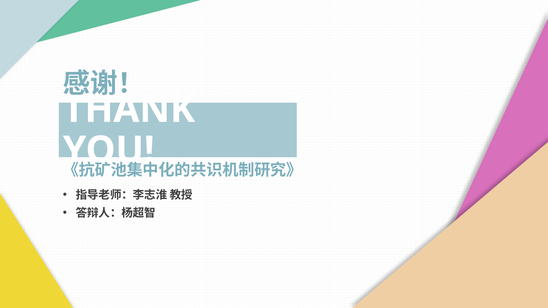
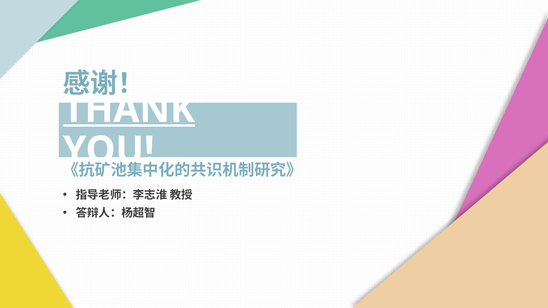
THANK underline: none -> present (129, 110)
